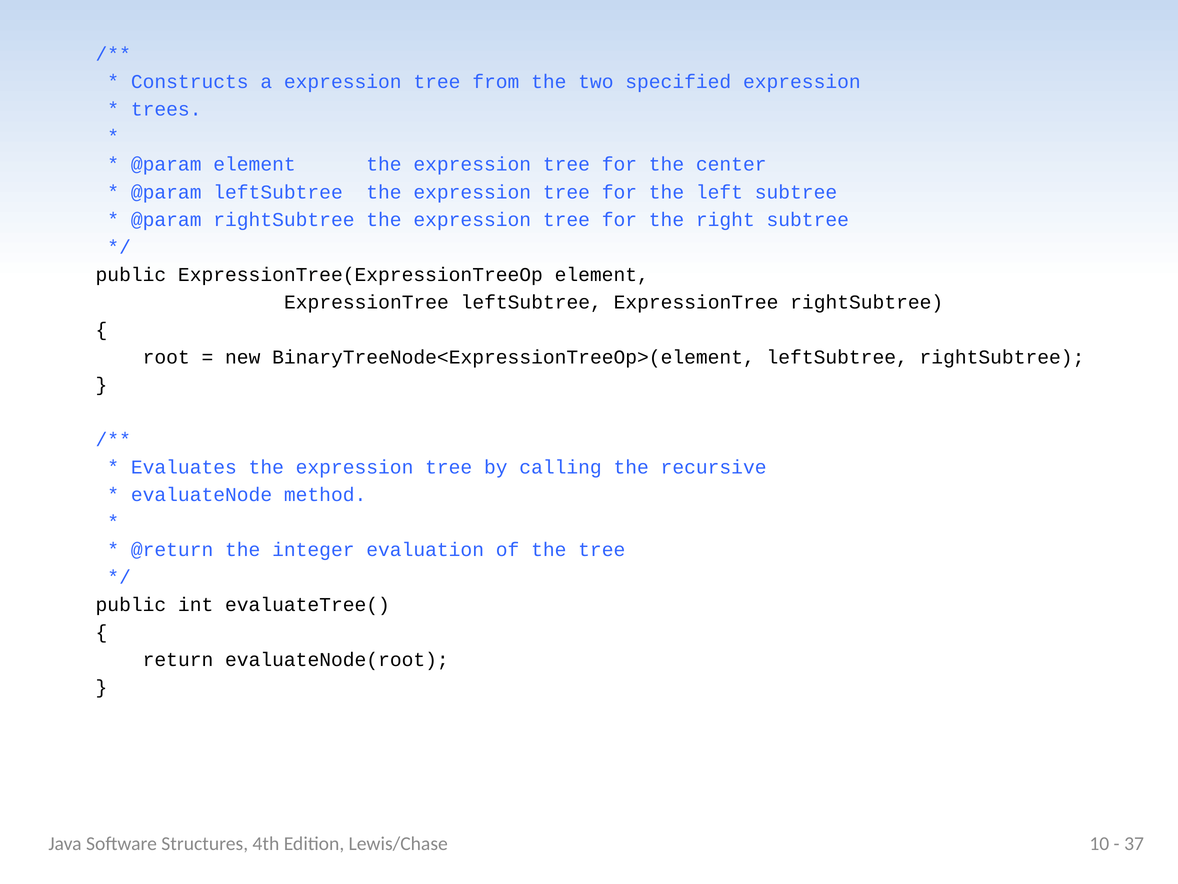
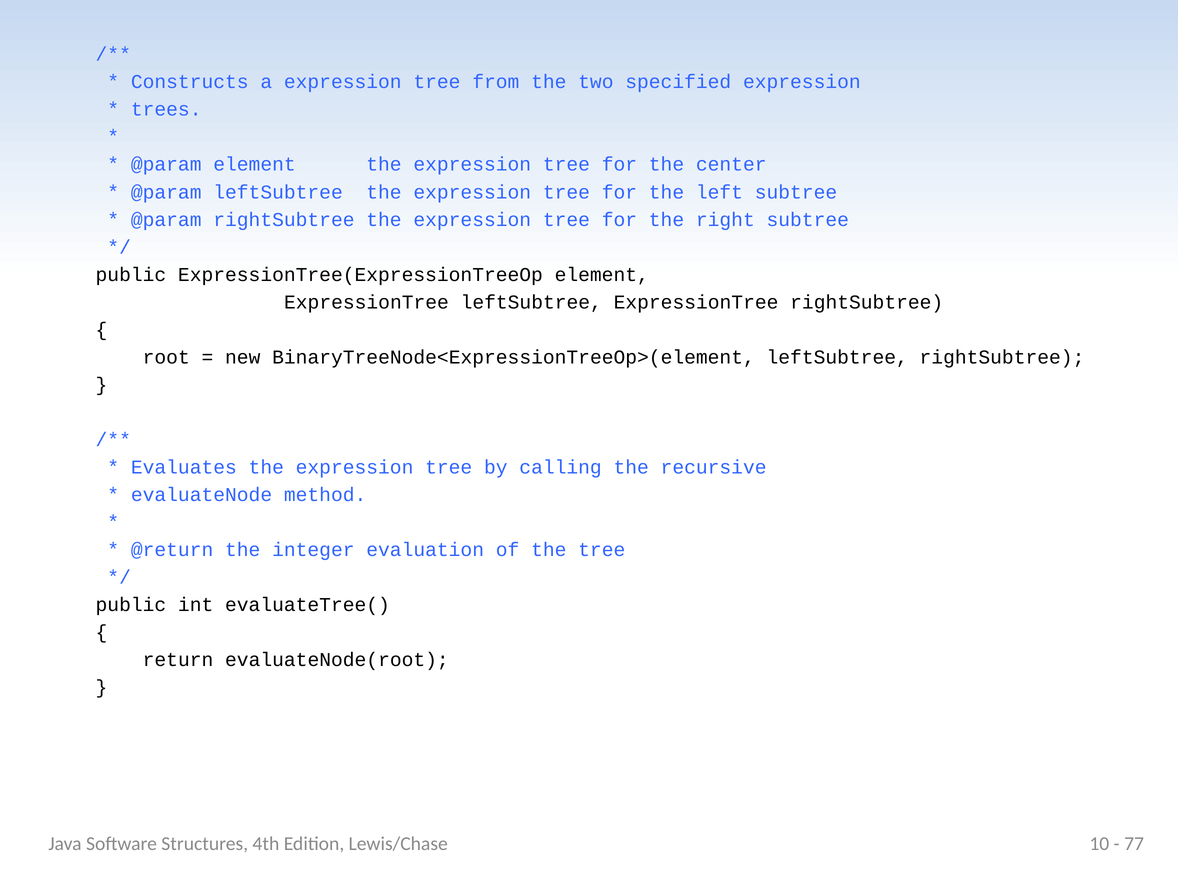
37: 37 -> 77 (1134, 844)
